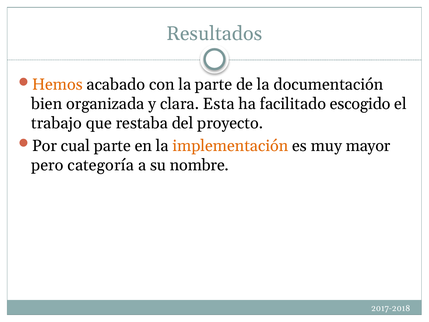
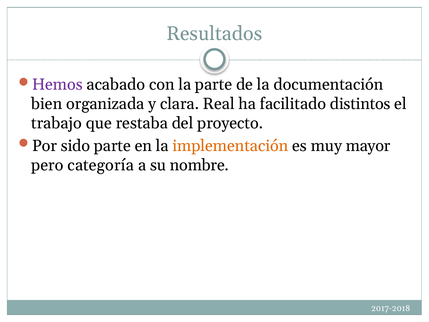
Hemos colour: orange -> purple (57, 85)
Esta: Esta -> Real (219, 104)
escogido: escogido -> distintos (360, 104)
cual: cual -> sido (75, 146)
